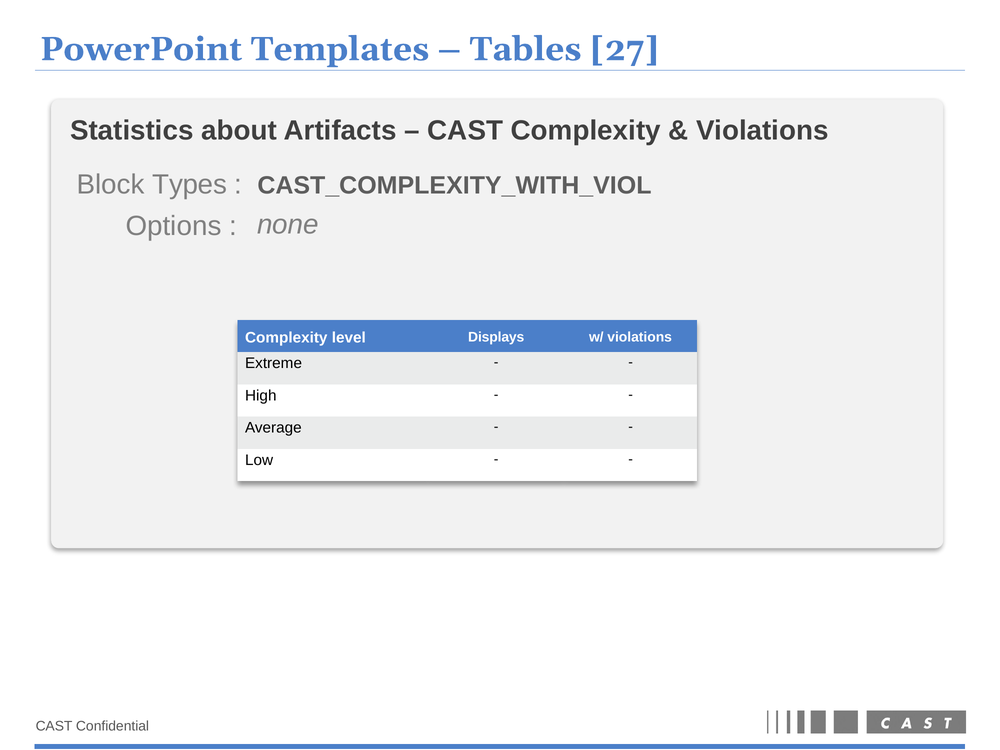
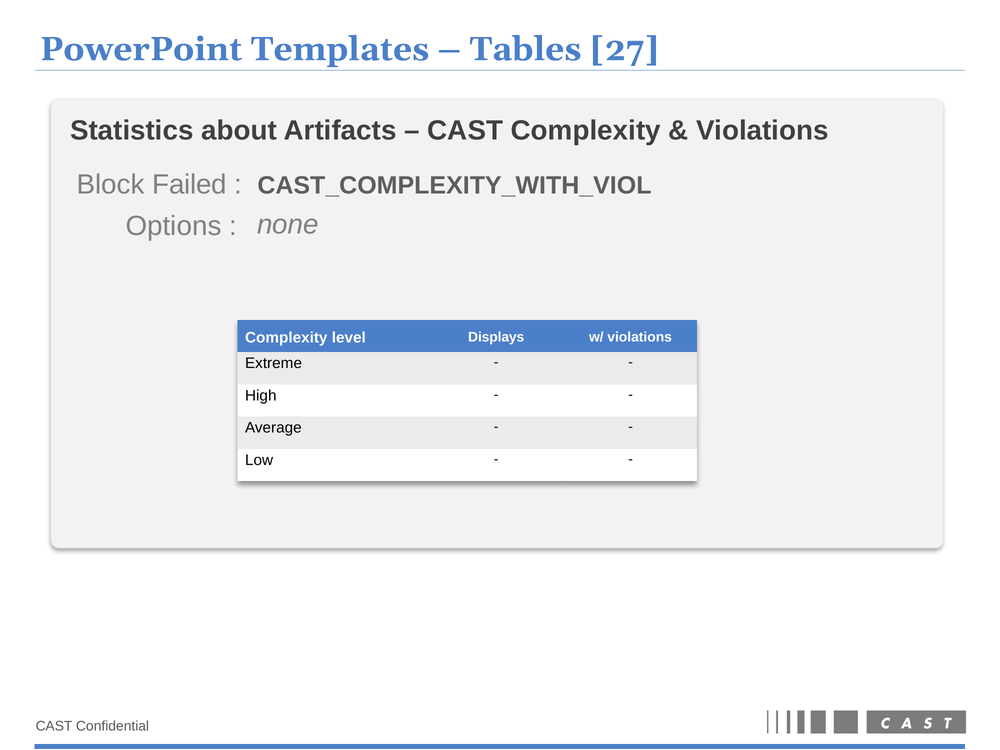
Types: Types -> Failed (190, 184)
